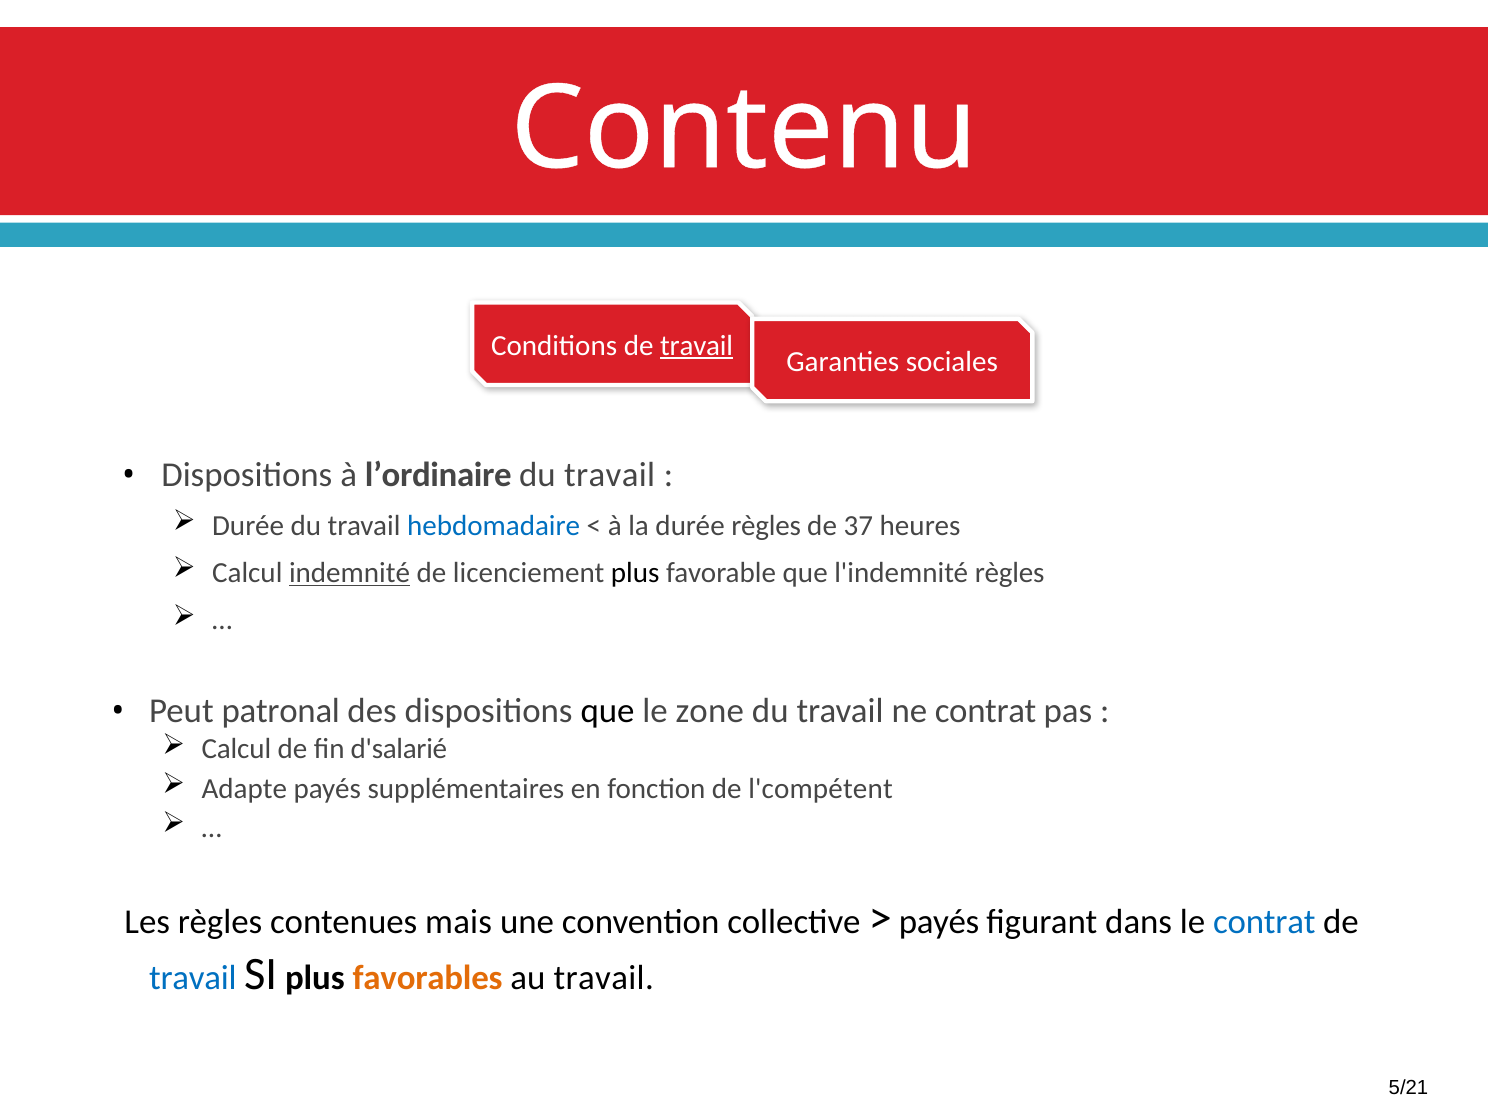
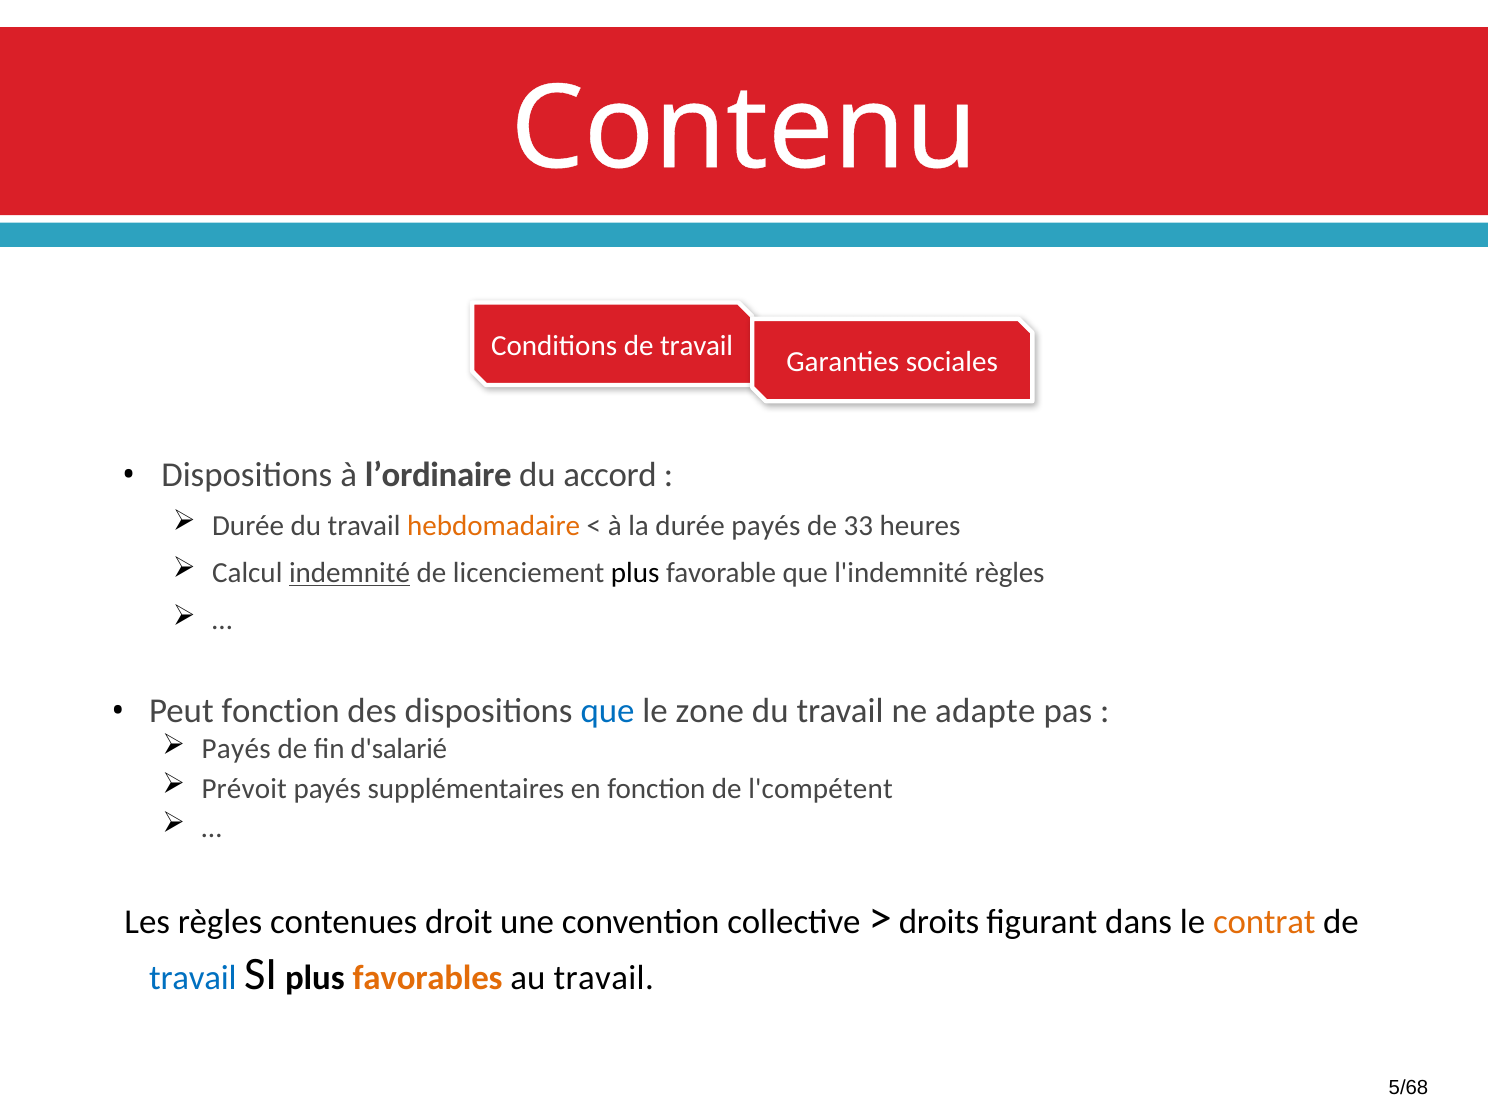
travail underline: present -> none (697, 346)
travail: travail -> accord (610, 475)
hebdomadaire colour: blue -> orange (494, 526)
durée règles: règles -> payés (766, 526)
37: 37 -> 33 (858, 526)
Peut patronal: patronal -> fonction (281, 711)
que colour: black -> blue (608, 711)
ne contrat: contrat -> adapte (985, 711)
Calcul: Calcul -> Payés (236, 749)
Adapte: Adapte -> Prévoit (244, 789)
mais: mais -> droit (459, 922)
payés: payés -> droits (939, 922)
contrat colour: blue -> orange (1264, 922)
5/21: 5/21 -> 5/68 (1409, 1088)
